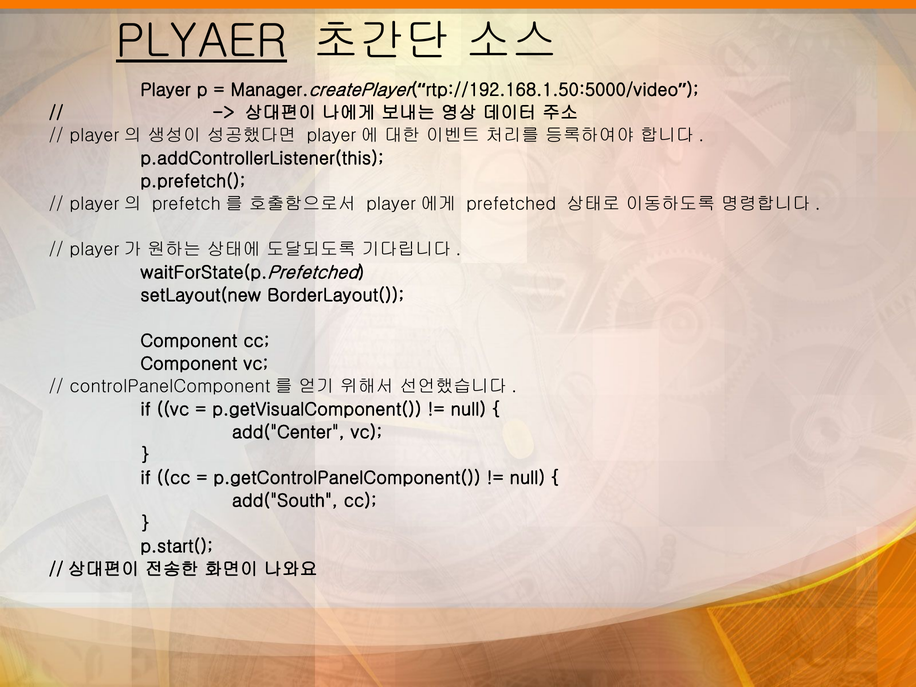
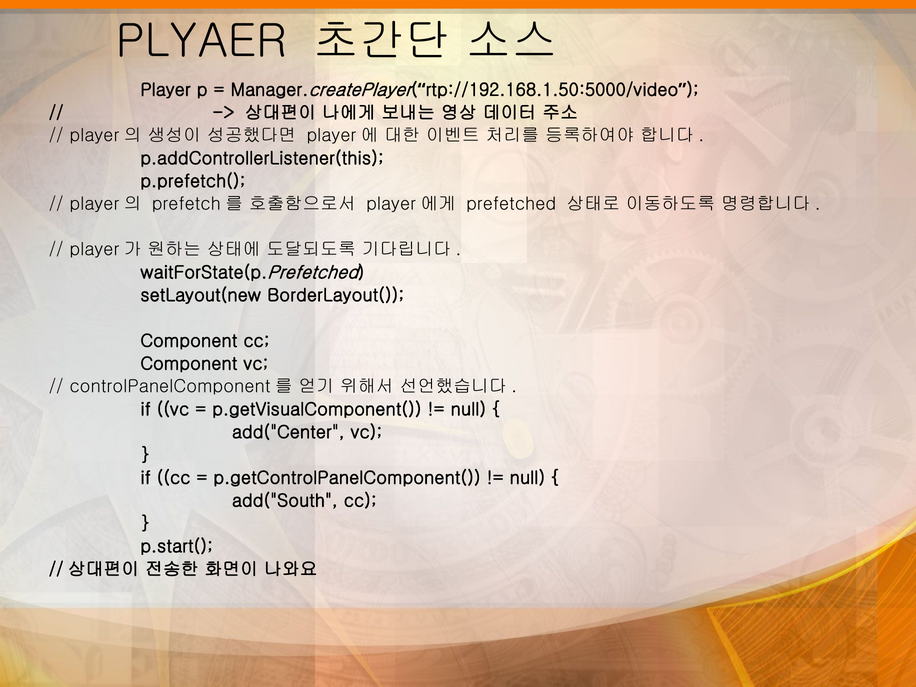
PLYAER underline: present -> none (201, 41)
